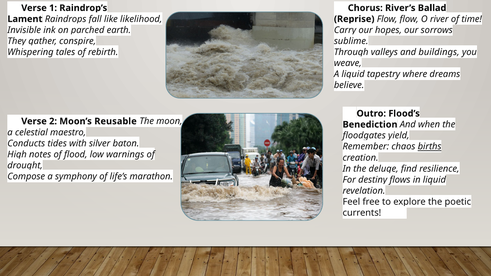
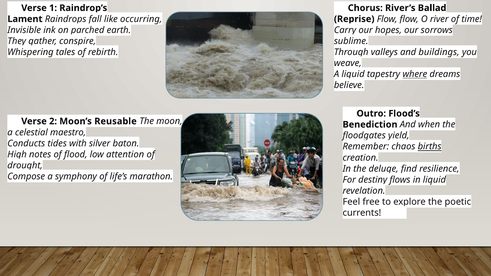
likelihood: likelihood -> occurring (141, 19)
where underline: none -> present (415, 74)
warnings: warnings -> attention (125, 154)
